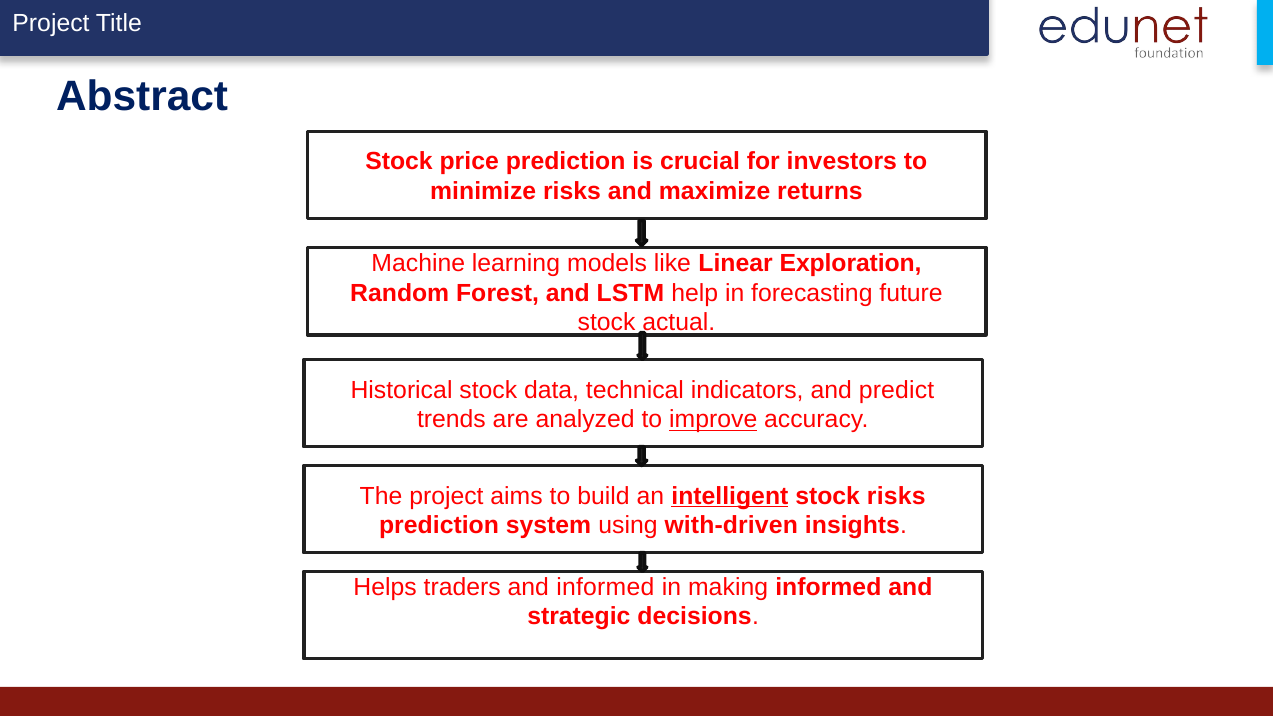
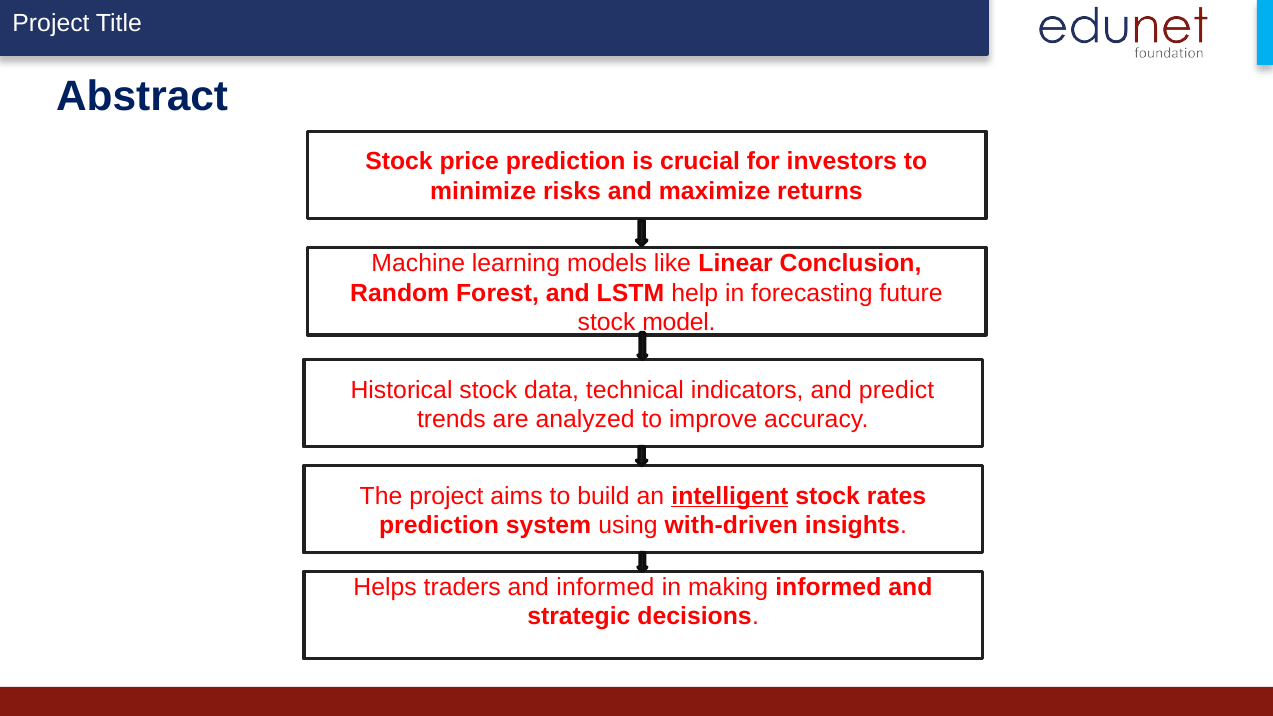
Exploration: Exploration -> Conclusion (851, 263)
actual: actual -> model (679, 323)
improve underline: present -> none (713, 420)
stock risks: risks -> rates (896, 496)
